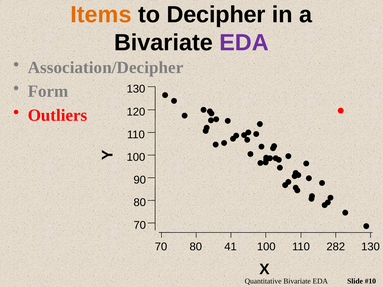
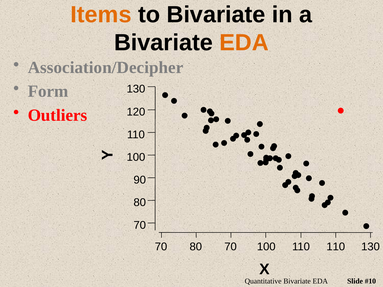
to Decipher: Decipher -> Bivariate (216, 15)
EDA colour: purple -> orange (244, 43)
80 41: 41 -> 70 (231, 247)
110 282: 282 -> 110 (336, 247)
